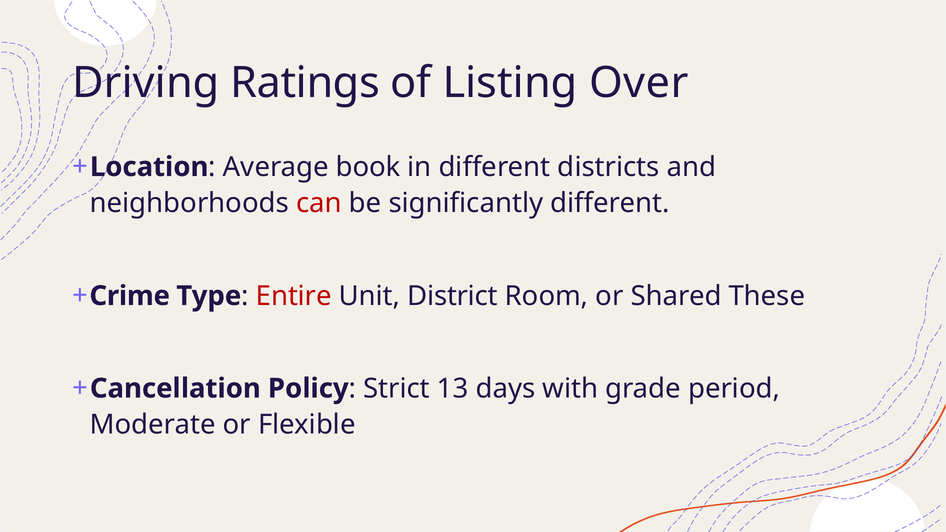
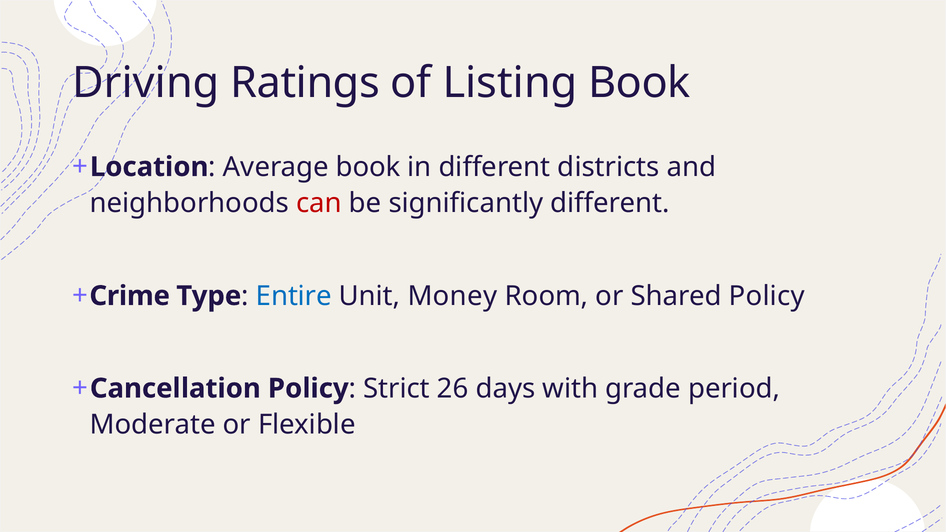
Listing Over: Over -> Book (639, 83)
Entire colour: red -> blue (294, 296)
District: District -> Money (452, 296)
Shared These: These -> Policy (767, 296)
13: 13 -> 26 (453, 389)
